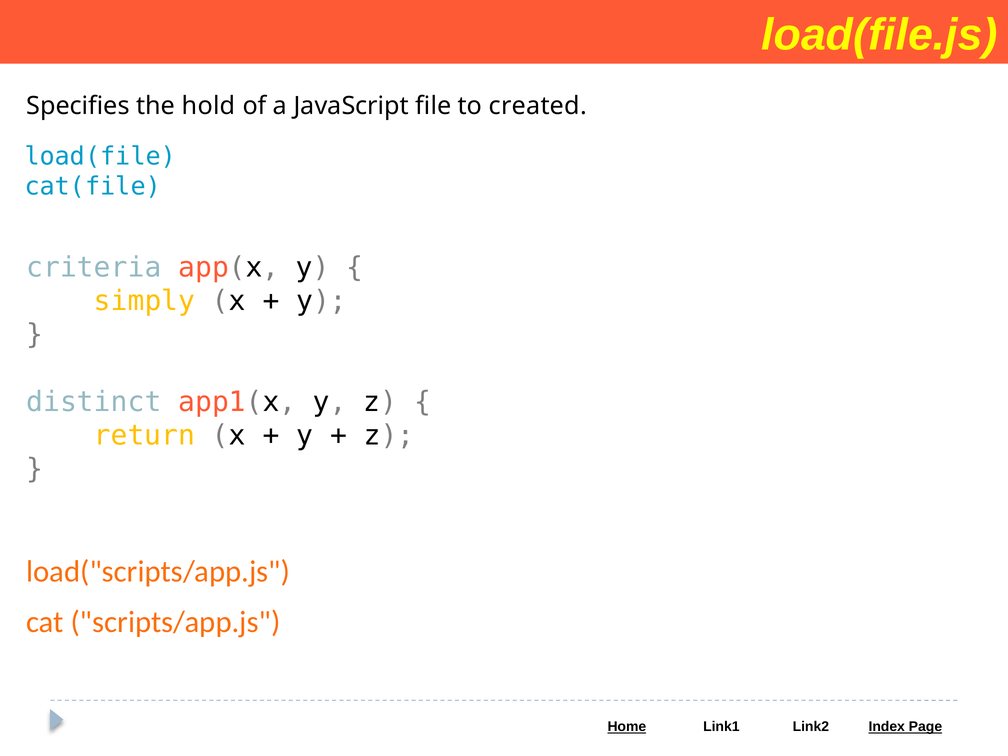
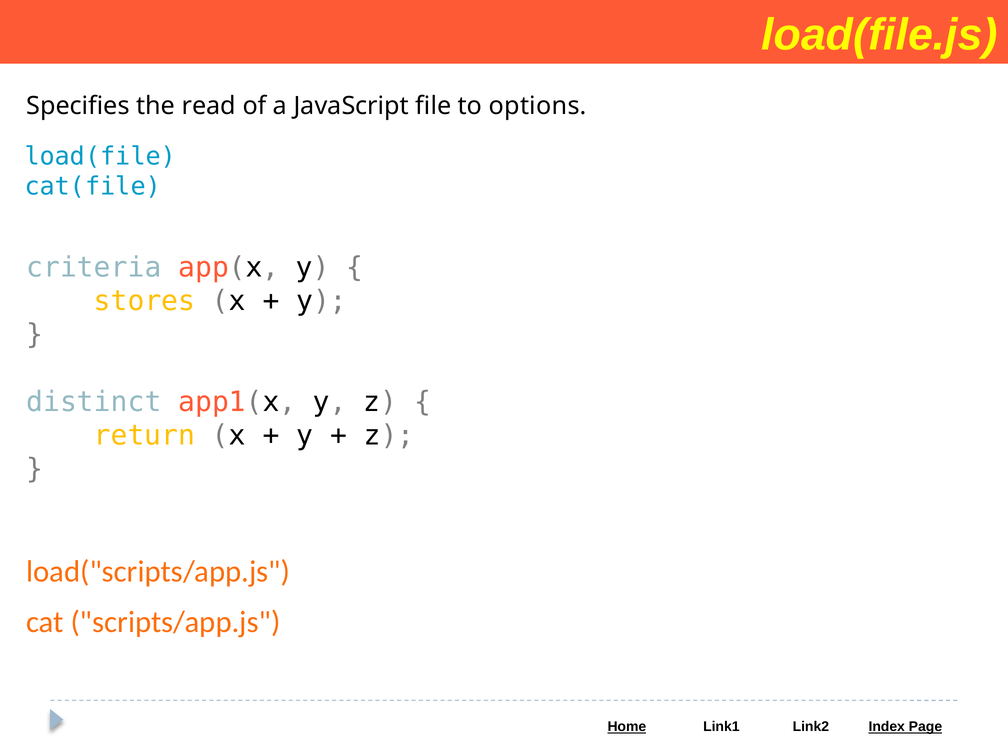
hold: hold -> read (209, 106)
created: created -> options (538, 106)
simply: simply -> stores (145, 301)
